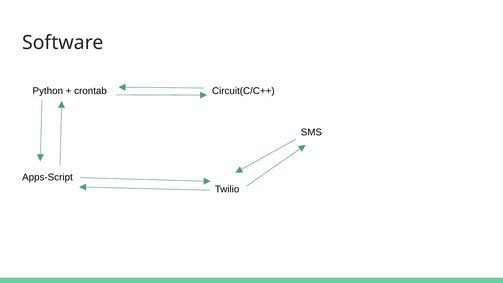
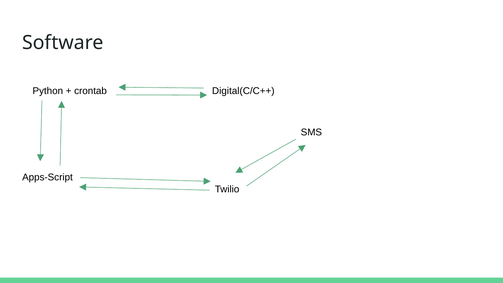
Circuit(C/C++: Circuit(C/C++ -> Digital(C/C++ (243, 91)
